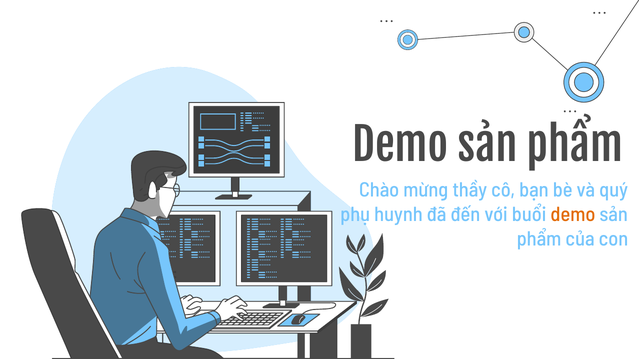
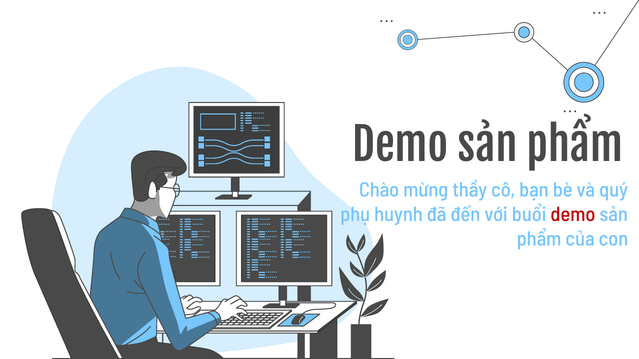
demo colour: orange -> red (573, 215)
